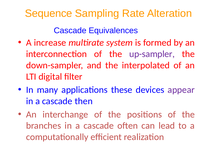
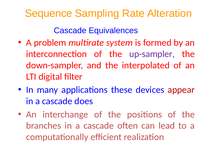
increase: increase -> problem (50, 43)
appear colour: purple -> red (181, 90)
then: then -> does (84, 102)
